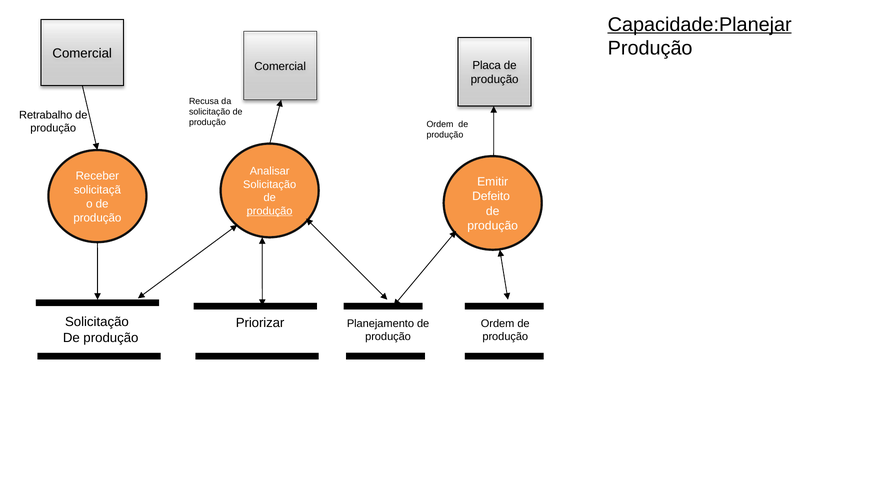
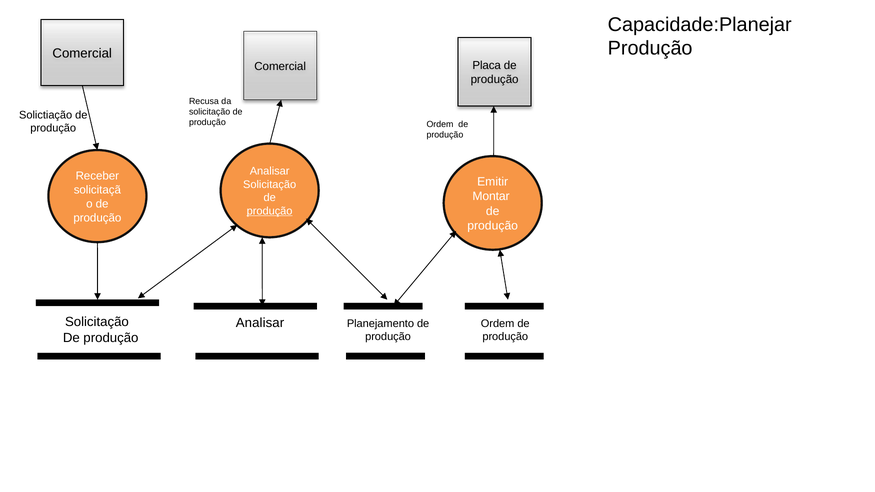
Capacidade:Planejar underline: present -> none (700, 25)
Retrabalho: Retrabalho -> Solictiação (46, 115)
Defeito: Defeito -> Montar (491, 197)
Priorizar: Priorizar -> Analisar (260, 323)
